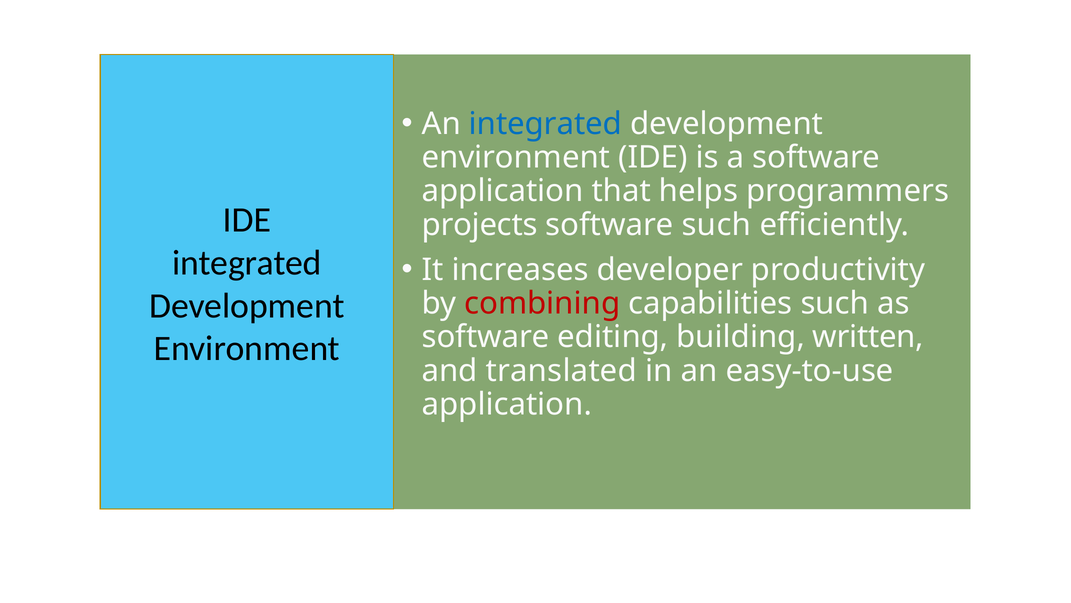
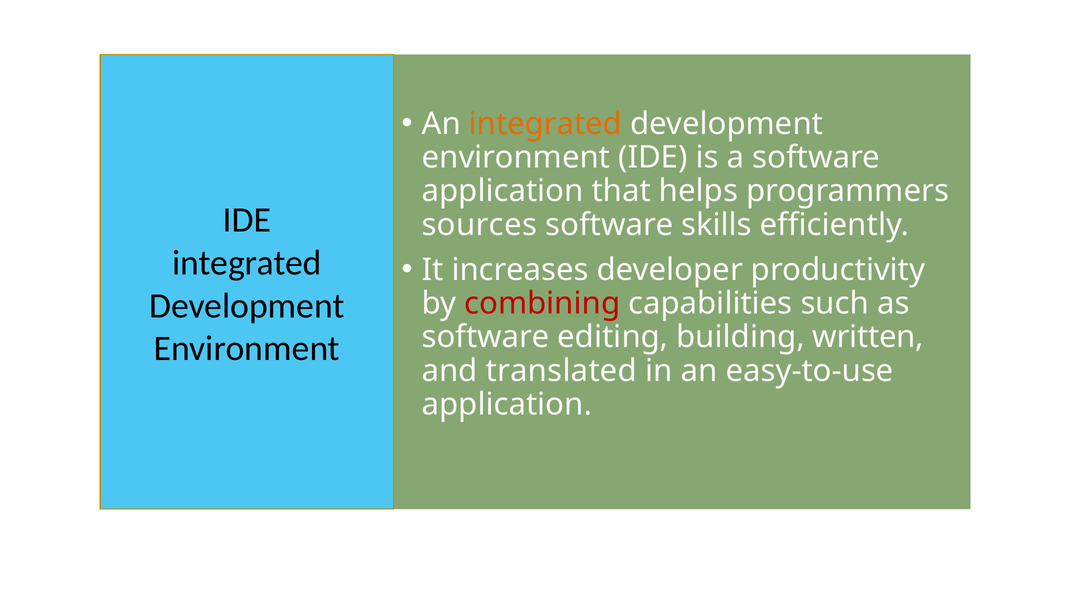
integrated colour: blue -> orange (546, 124)
projects: projects -> sources (479, 225)
software such: such -> skills (717, 225)
